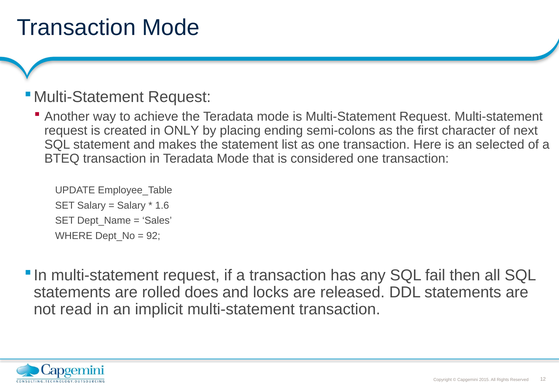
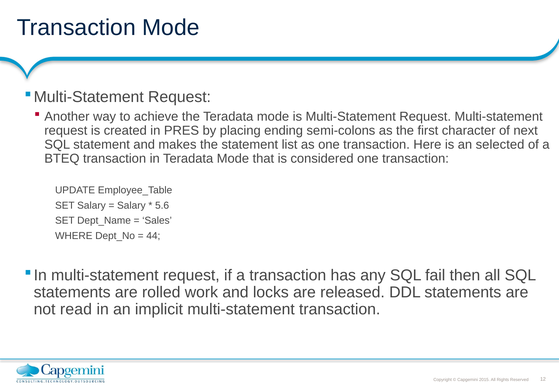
ONLY: ONLY -> PRES (182, 131)
1.6: 1.6 -> 5.6 (162, 205)
92: 92 -> 44 (153, 236)
does: does -> work (201, 292)
